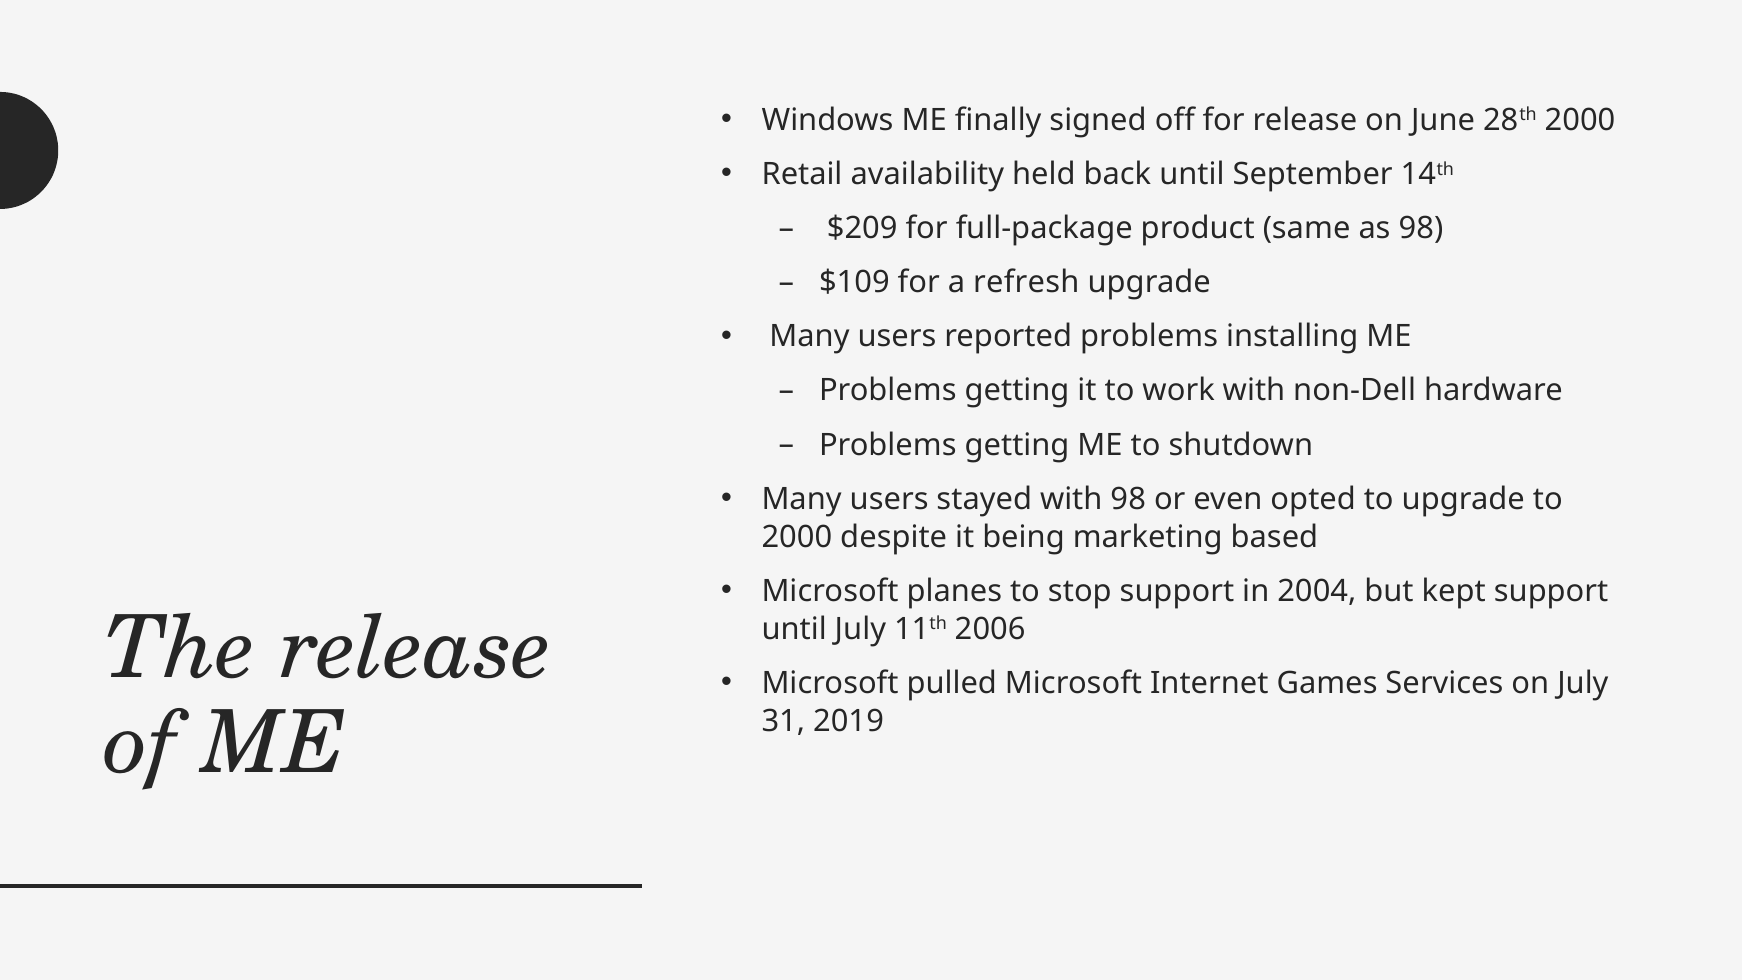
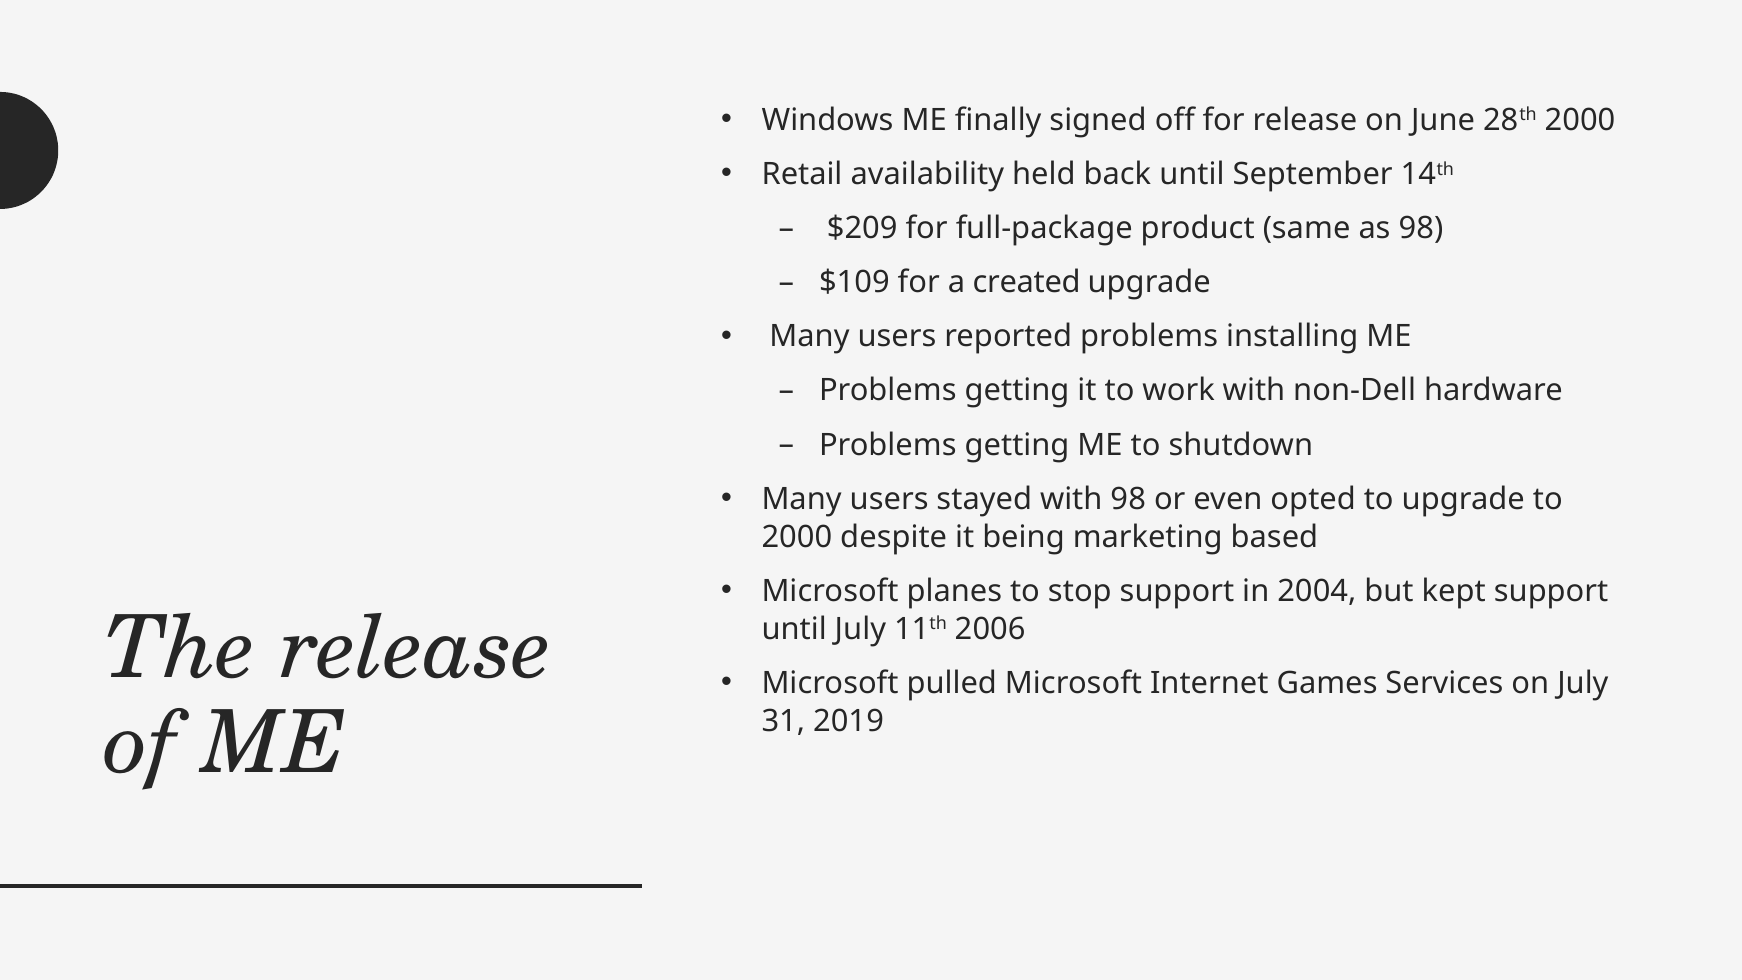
refresh: refresh -> created (1027, 282)
